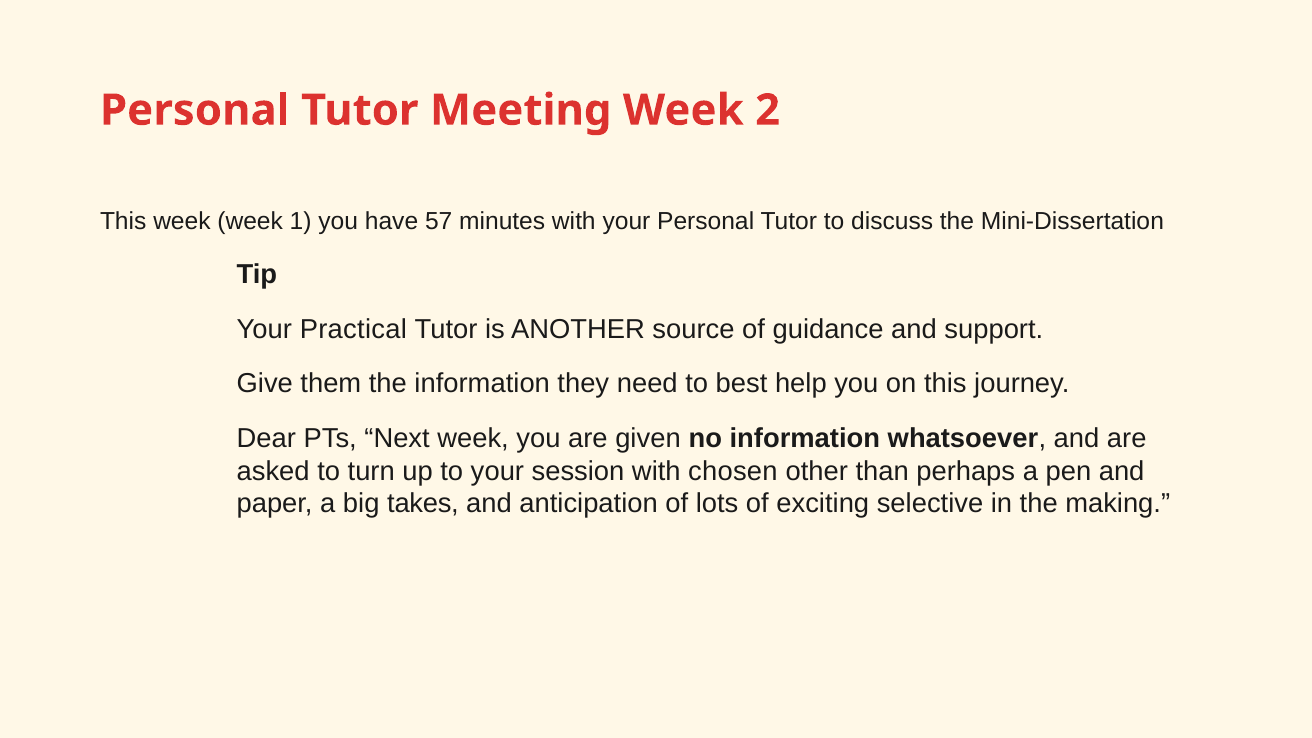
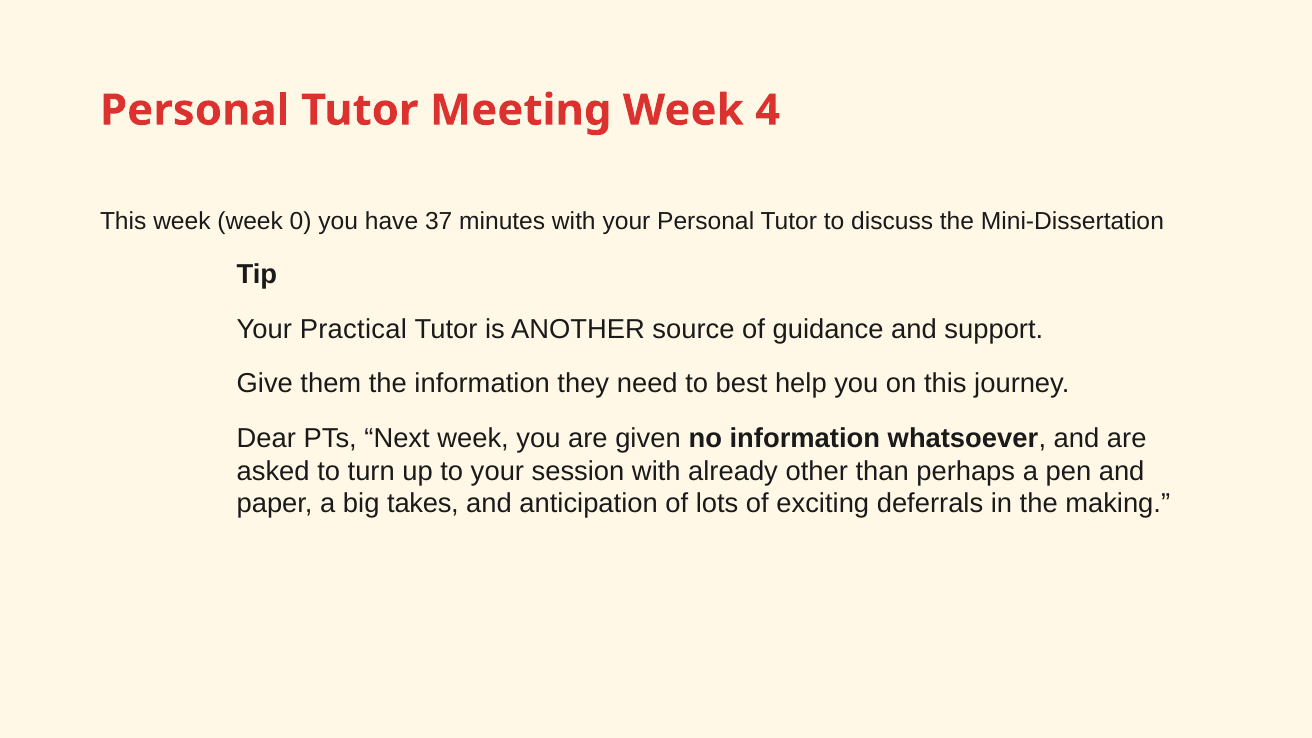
2: 2 -> 4 (768, 110)
1: 1 -> 0 (301, 221)
57: 57 -> 37 (439, 221)
chosen: chosen -> already (733, 471)
selective: selective -> deferrals (930, 504)
